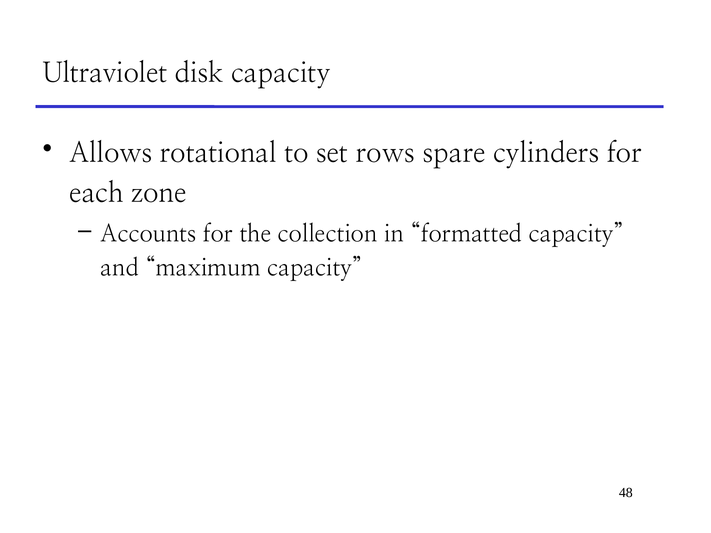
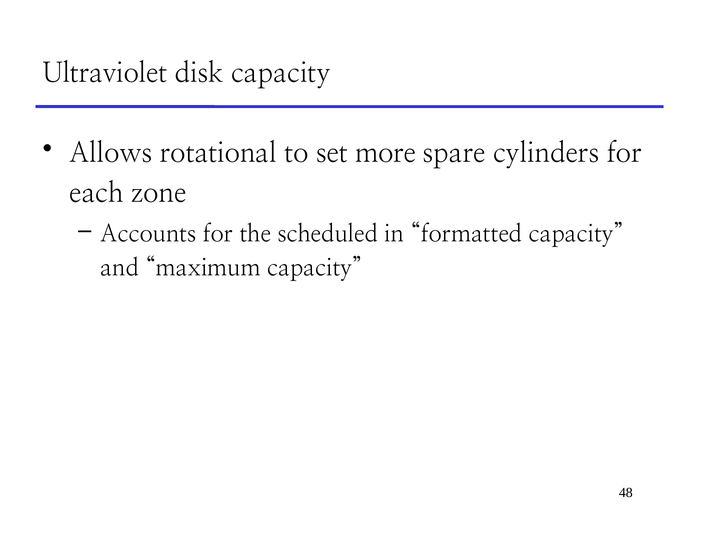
rows: rows -> more (386, 153)
collection: collection -> scheduled (328, 234)
